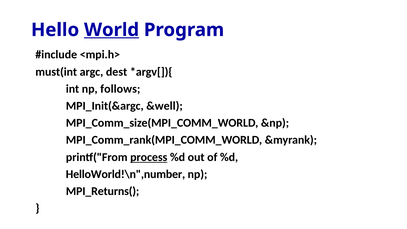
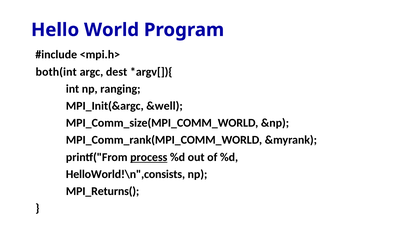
World underline: present -> none (112, 30)
must(int: must(int -> both(int (56, 72)
follows: follows -> ranging (120, 89)
HelloWorld!\n",number: HelloWorld!\n",number -> HelloWorld!\n",consists (125, 174)
